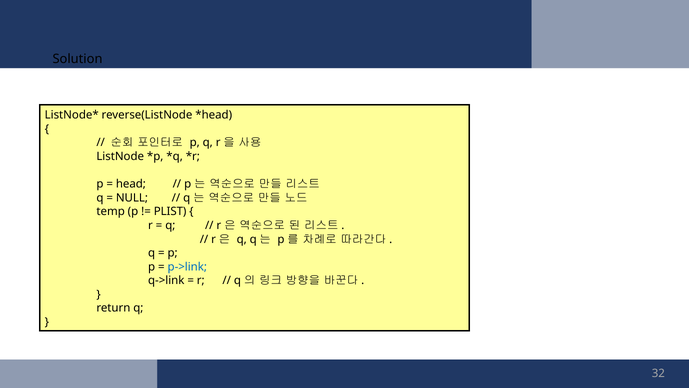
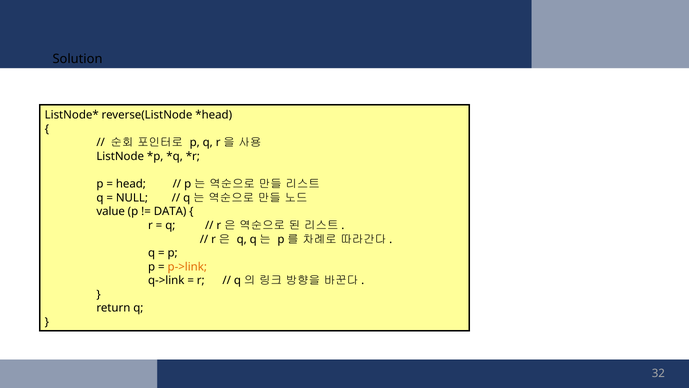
temp: temp -> value (111, 211)
PLIST: PLIST -> DATA (170, 211)
p->link colour: blue -> orange (187, 266)
